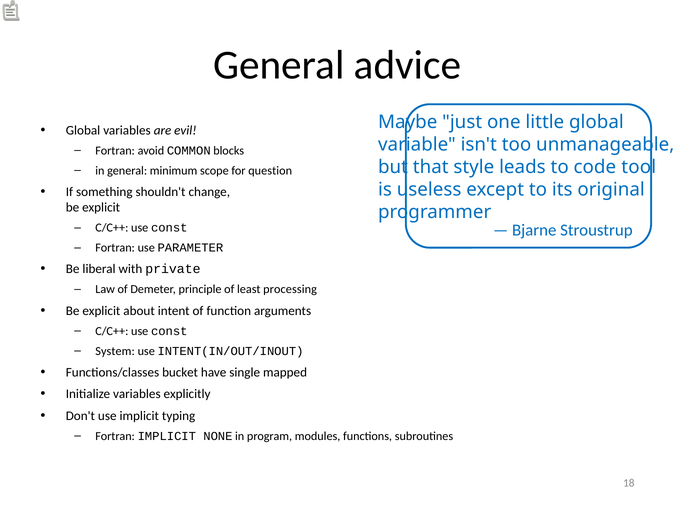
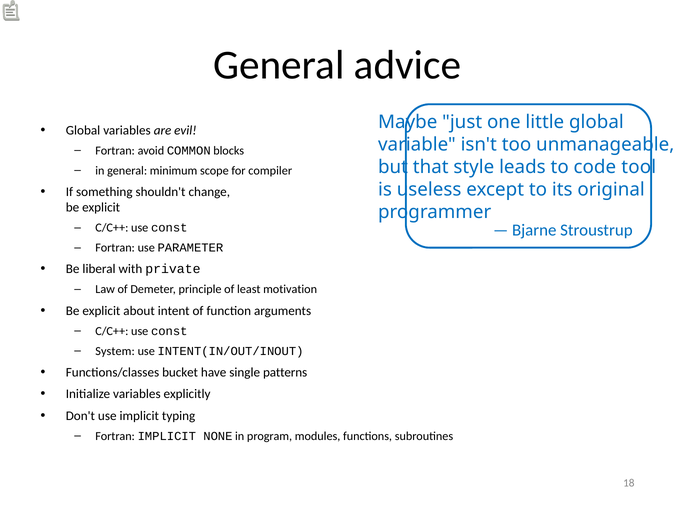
question: question -> compiler (270, 171)
processing: processing -> motivation (290, 290)
mapped: mapped -> patterns (285, 372)
